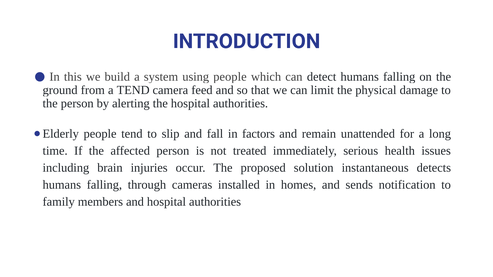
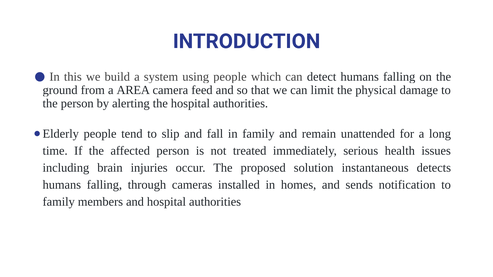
a TEND: TEND -> AREA (133, 90)
in factors: factors -> family (258, 134)
